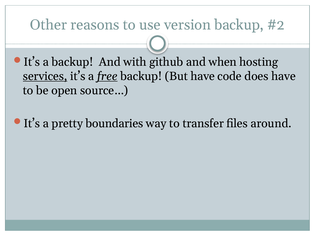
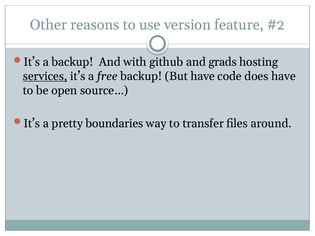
version backup: backup -> feature (239, 25)
when: when -> grads (223, 62)
free underline: present -> none (107, 76)
